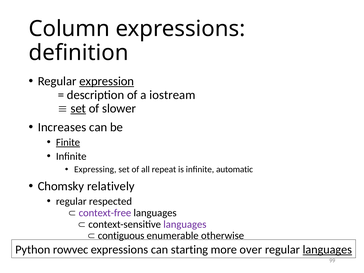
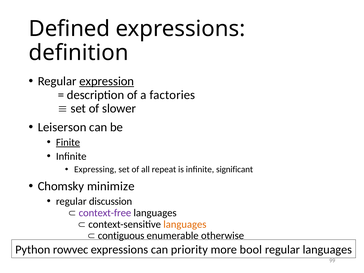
Column: Column -> Defined (69, 29)
iostream: iostream -> factories (172, 95)
set underline: present -> none (78, 109)
Increases: Increases -> Leiserson (62, 127)
automatic: automatic -> significant (235, 169)
relatively: relatively -> minimize (111, 186)
respected: respected -> discussion (111, 201)
languages colour: purple -> orange (185, 224)
starting: starting -> priority (189, 250)
over: over -> bool (251, 250)
languages underline: present -> none (327, 250)
